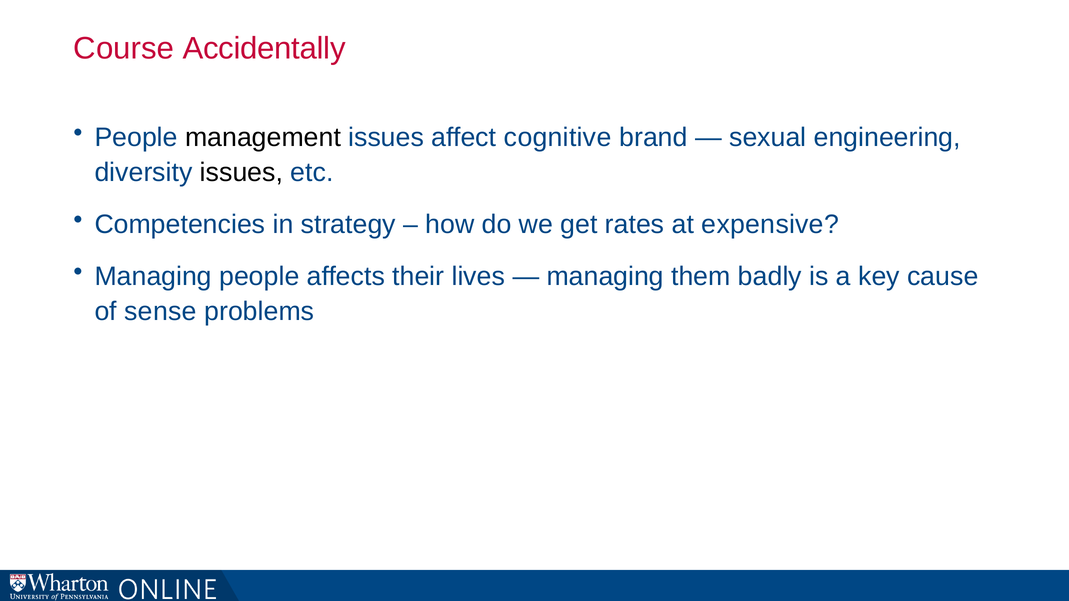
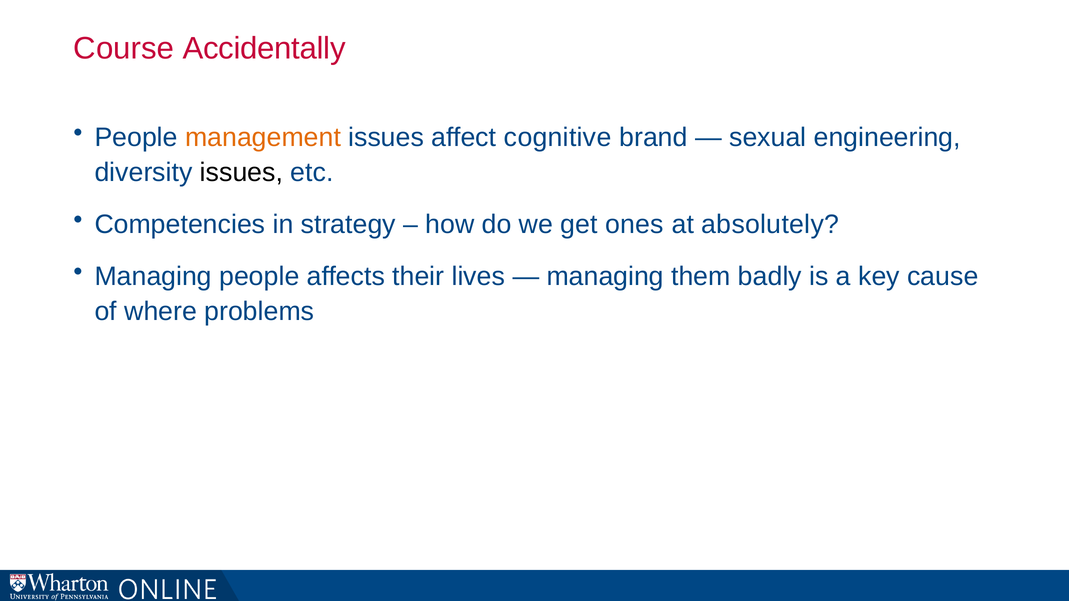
management colour: black -> orange (263, 137)
rates: rates -> ones (634, 225)
expensive: expensive -> absolutely (770, 225)
sense: sense -> where (161, 312)
